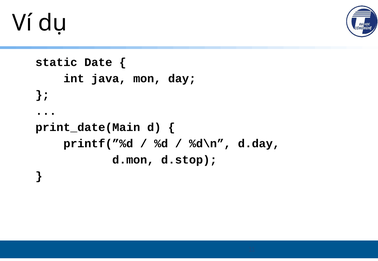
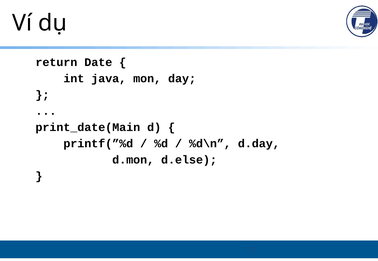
static: static -> return (56, 62)
d.stop: d.stop -> d.else (189, 160)
